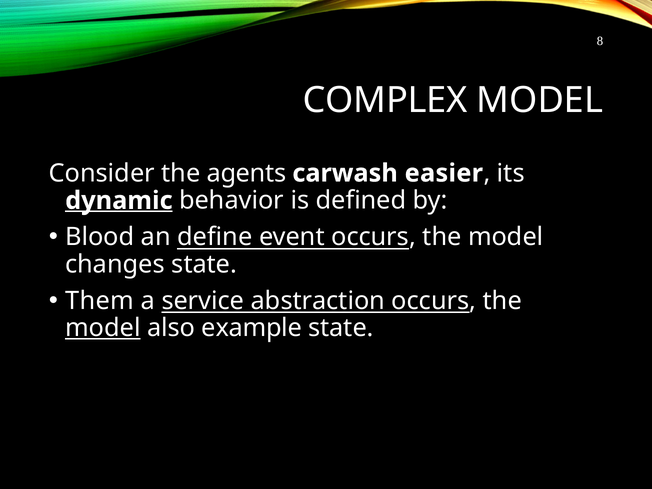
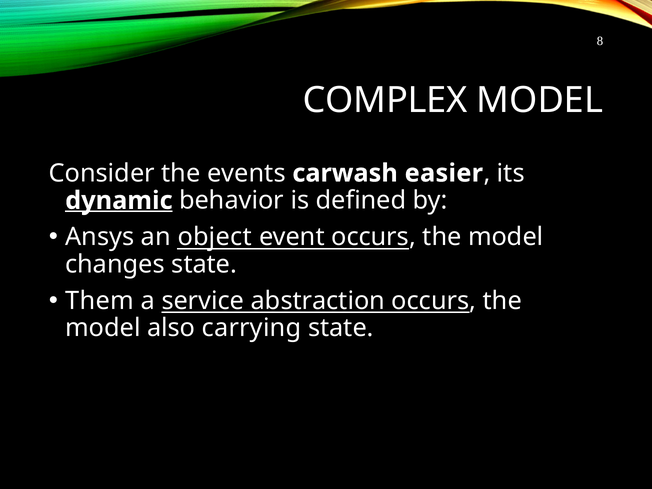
agents: agents -> events (246, 173)
Blood: Blood -> Ansys (100, 237)
define: define -> object (215, 237)
model underline: present -> none (103, 328)
example: example -> carrying (252, 328)
